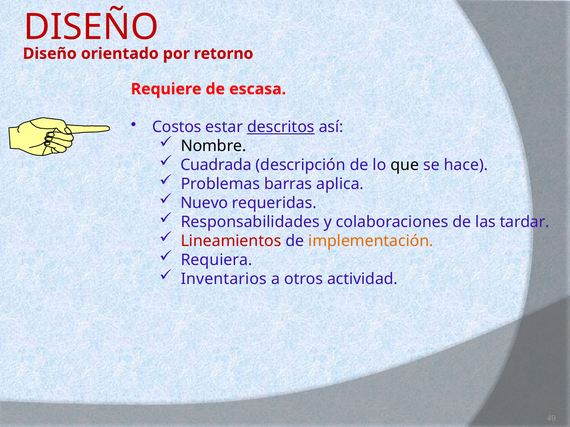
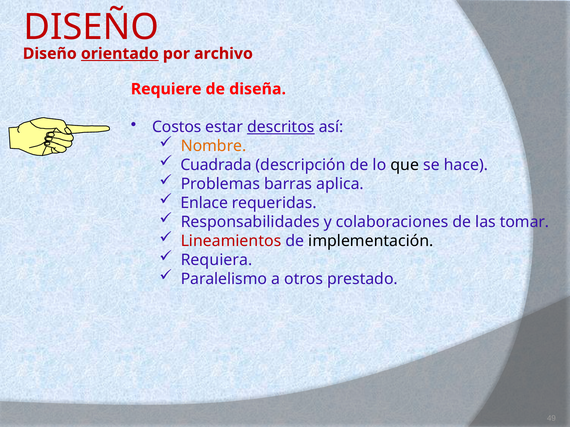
orientado underline: none -> present (120, 54)
retorno: retorno -> archivo (223, 54)
escasa: escasa -> diseña (258, 89)
Nombre colour: black -> orange (214, 146)
Nuevo: Nuevo -> Enlace (204, 203)
tardar: tardar -> tomar (525, 222)
implementación colour: orange -> black (371, 241)
Inventarios: Inventarios -> Paralelismo (224, 279)
actividad: actividad -> prestado (362, 279)
